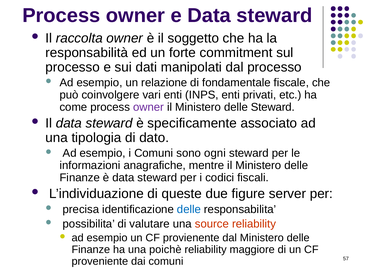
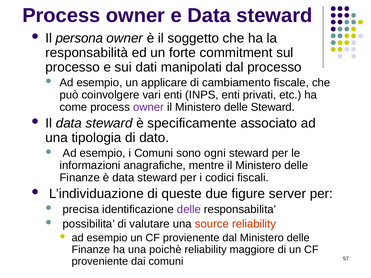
raccolta: raccolta -> persona (79, 38)
relazione: relazione -> applicare (164, 83)
fondamentale: fondamentale -> cambiamento (236, 83)
delle colour: blue -> purple (189, 209)
